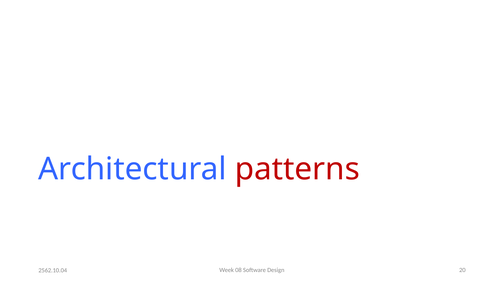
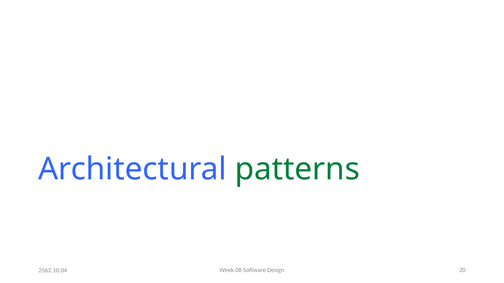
patterns colour: red -> green (297, 169)
